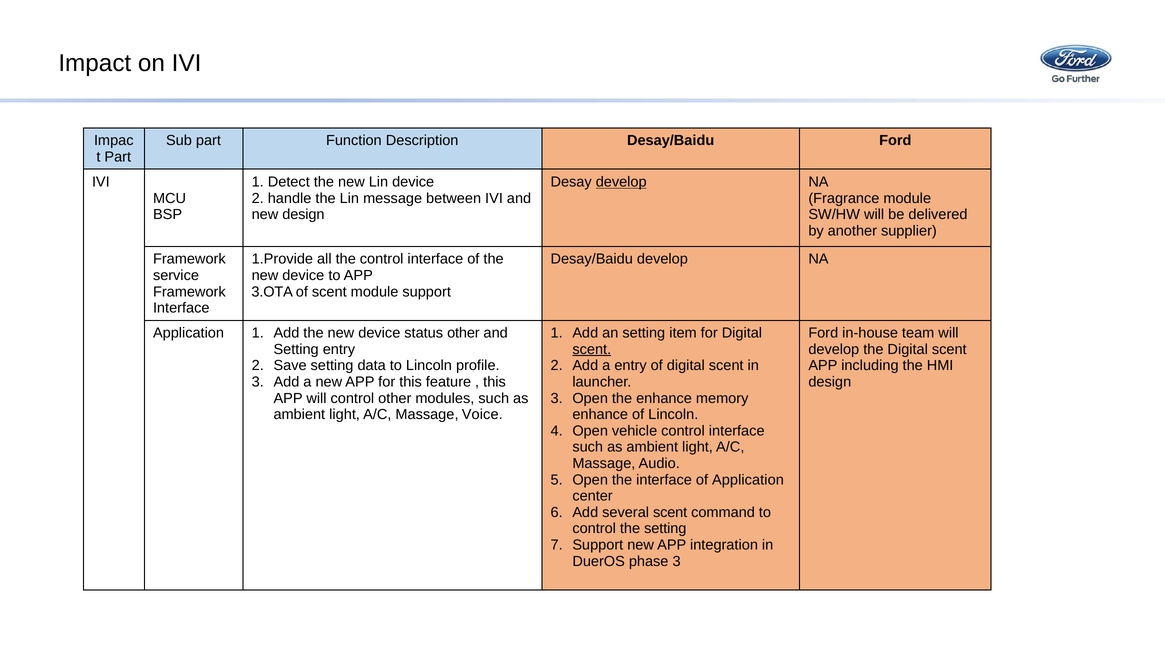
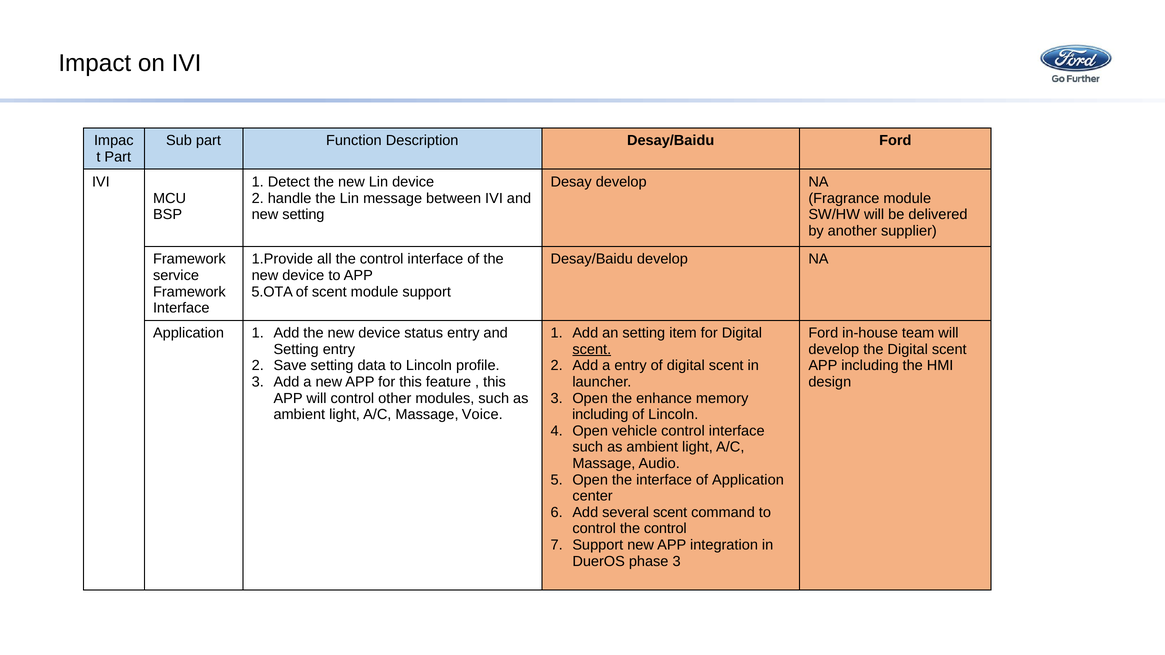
develop underline: present -> none (621, 182)
new design: design -> setting (303, 215)
3.OTA: 3.OTA -> 5.OTA (272, 292)
status other: other -> entry (463, 333)
enhance: enhance -> including (600, 415)
control the setting: setting -> control (665, 529)
